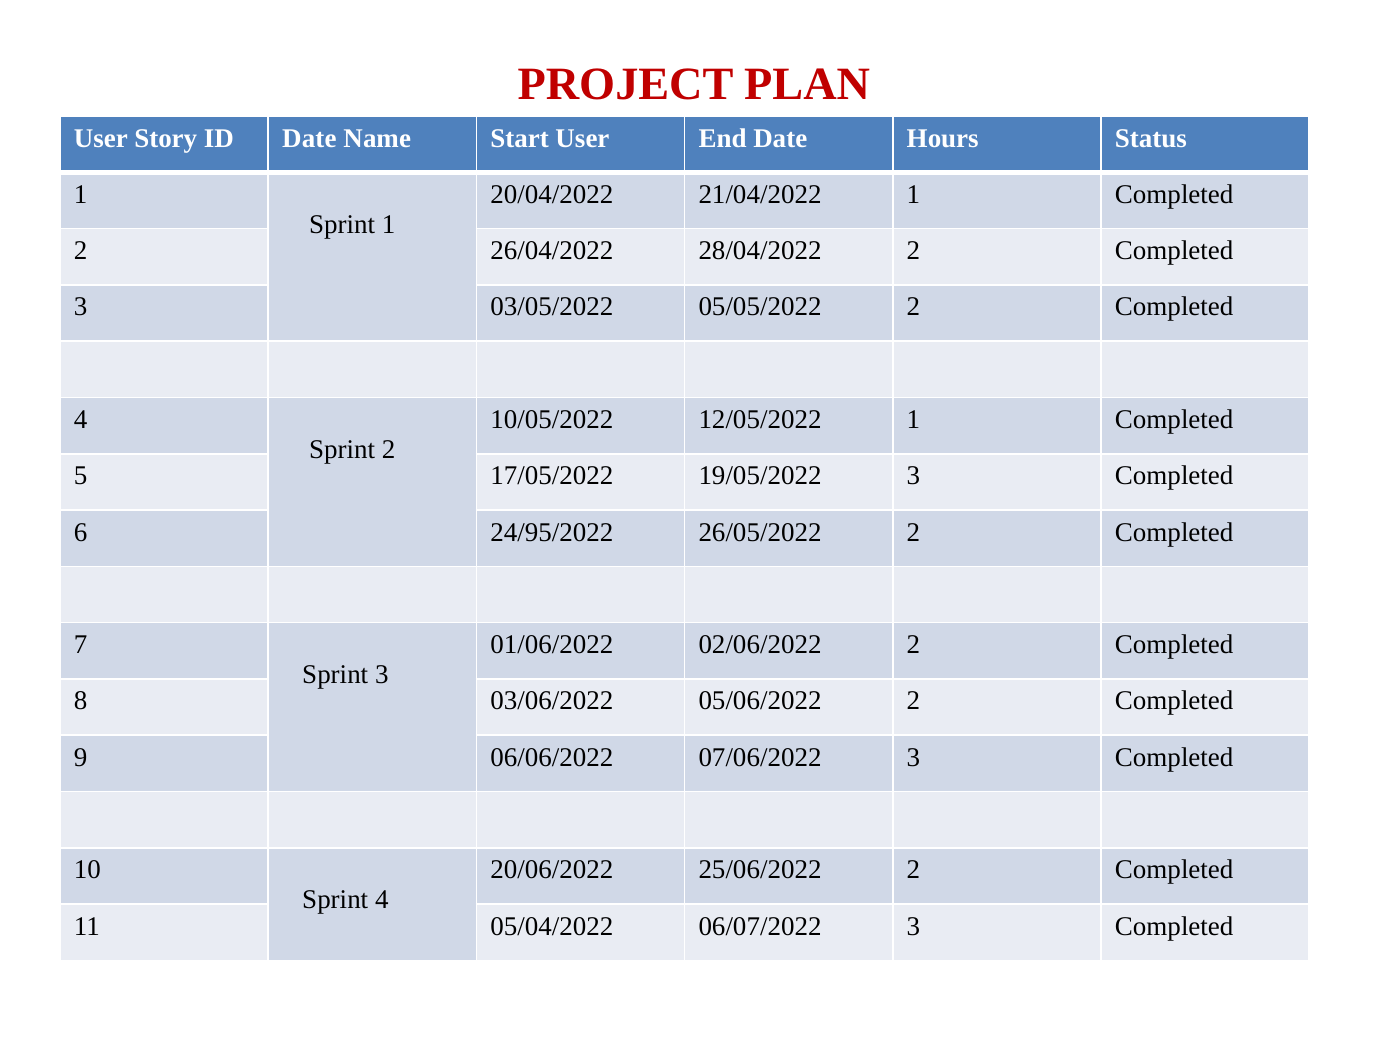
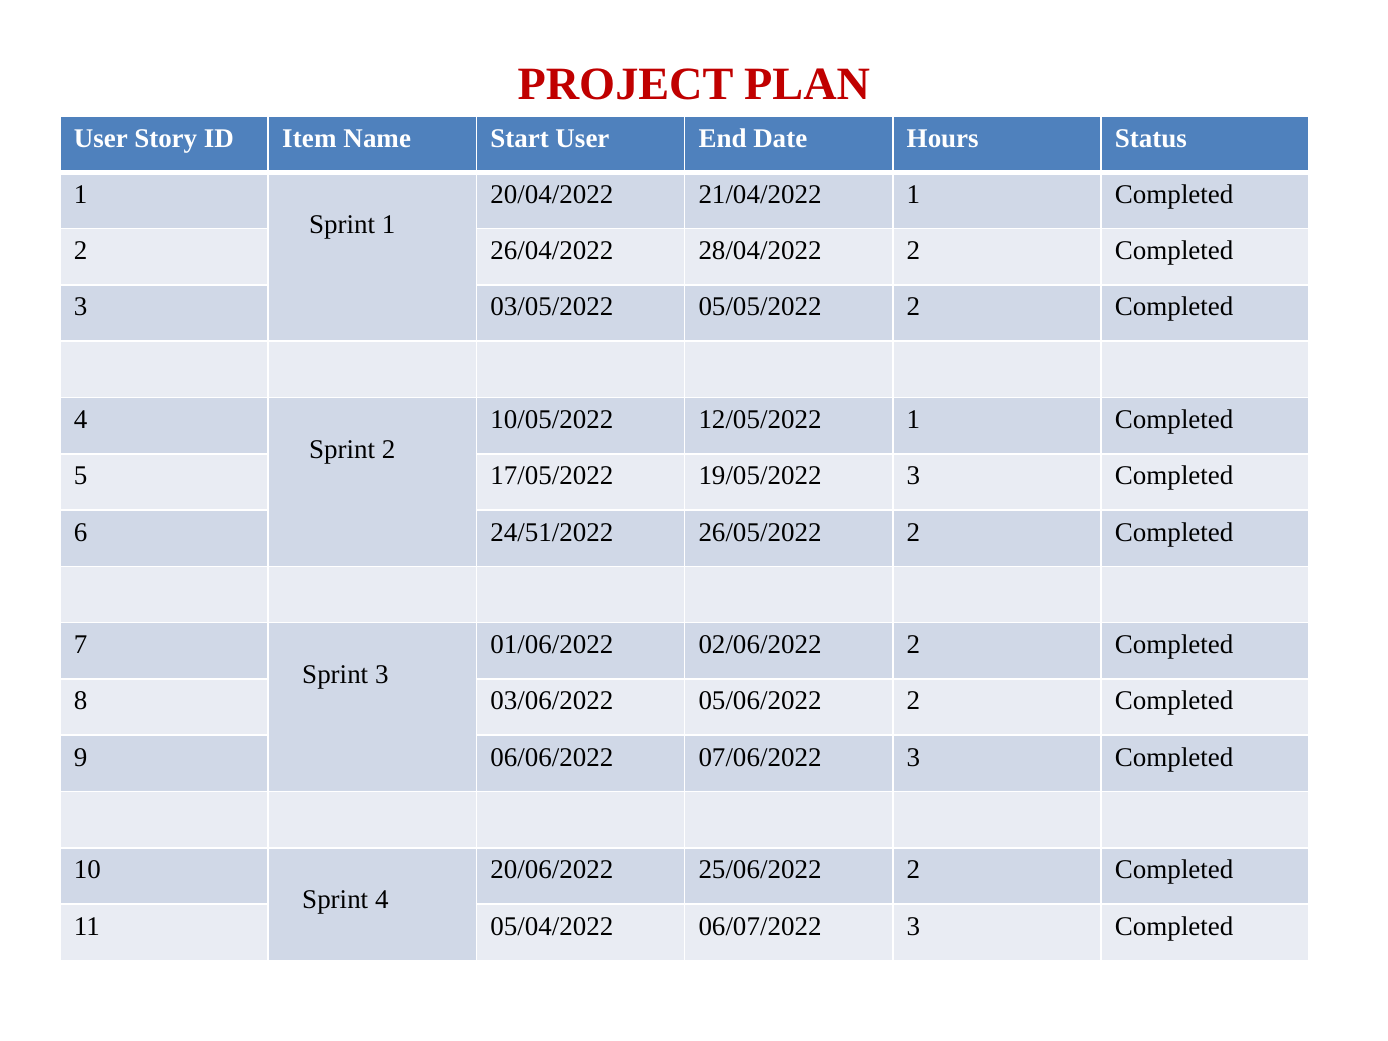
ID Date: Date -> Item (309, 138)
24/95/2022: 24/95/2022 -> 24/51/2022 (552, 532)
